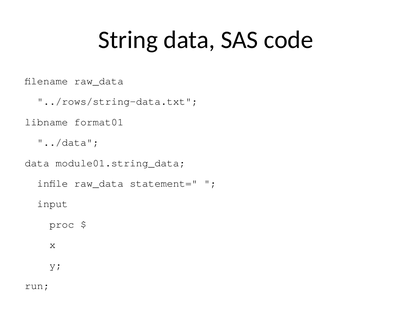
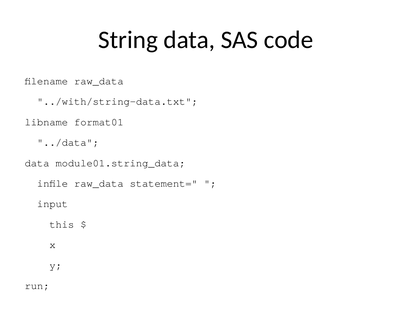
../rows/string-data.txt: ../rows/string-data.txt -> ../with/string-data.txt (117, 102)
proc: proc -> this (62, 224)
